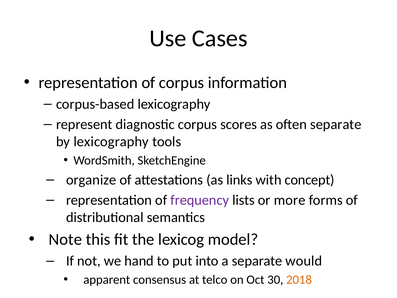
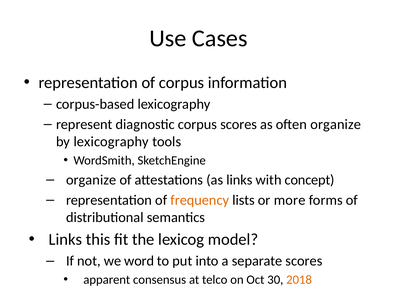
often separate: separate -> organize (336, 124)
frequency colour: purple -> orange (200, 200)
Note: Note -> Links (65, 239)
hand: hand -> word (139, 261)
separate would: would -> scores (304, 261)
